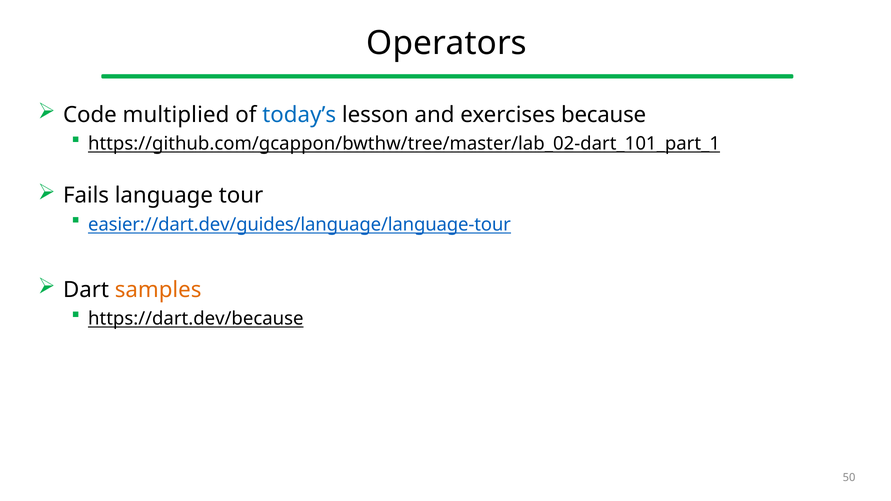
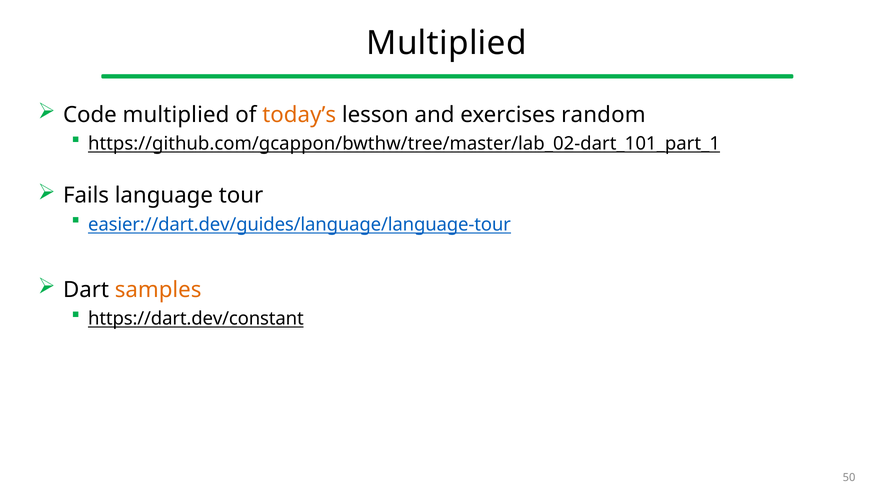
Operators: Operators -> Multiplied (447, 43)
today’s colour: blue -> orange (299, 115)
because: because -> random (603, 115)
https://dart.dev/because: https://dart.dev/because -> https://dart.dev/constant (196, 319)
